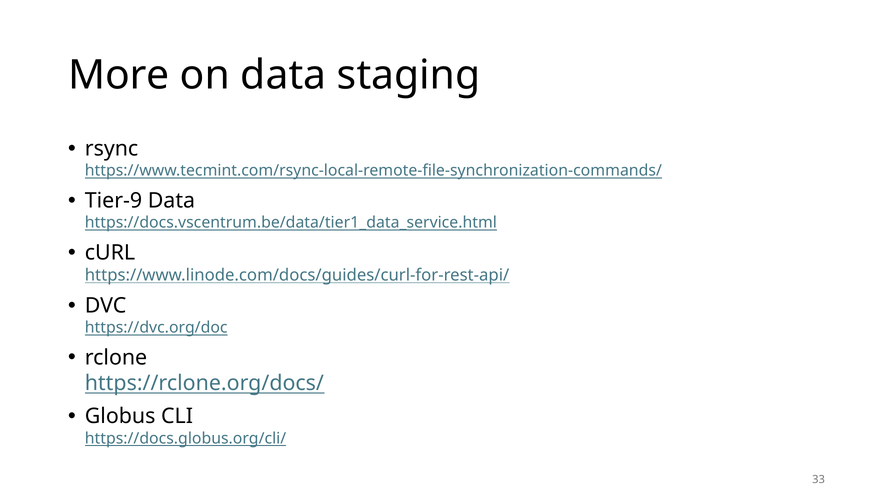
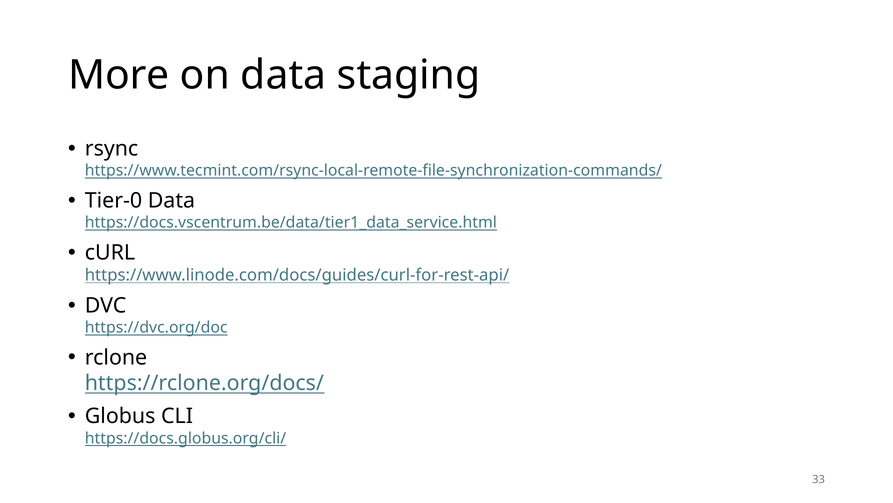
Tier-9: Tier-9 -> Tier-0 (114, 200)
